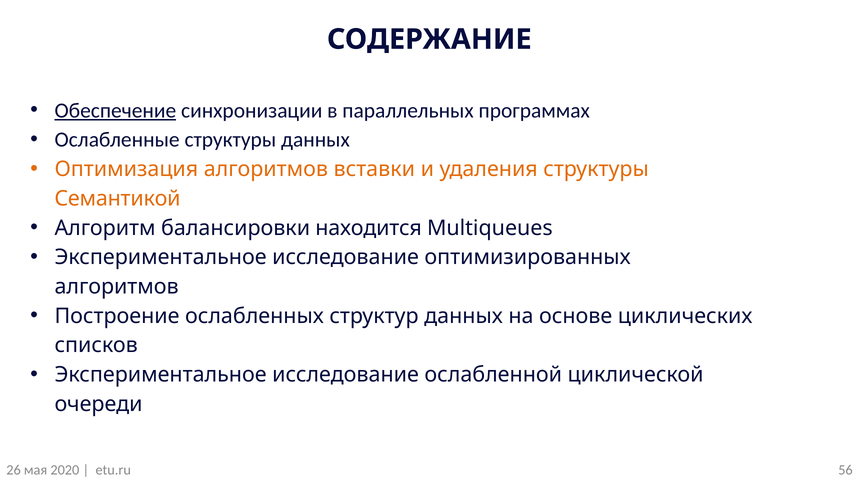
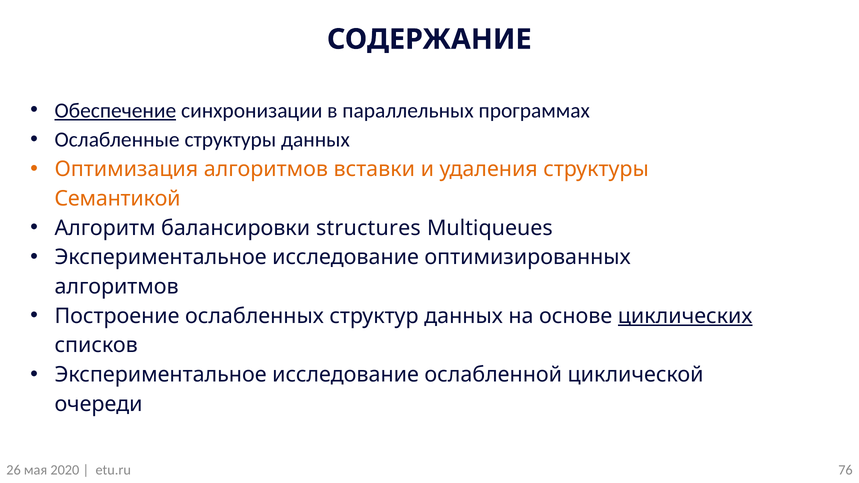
находится: находится -> structures (368, 228)
циклических underline: none -> present (685, 316)
56: 56 -> 76 (845, 470)
